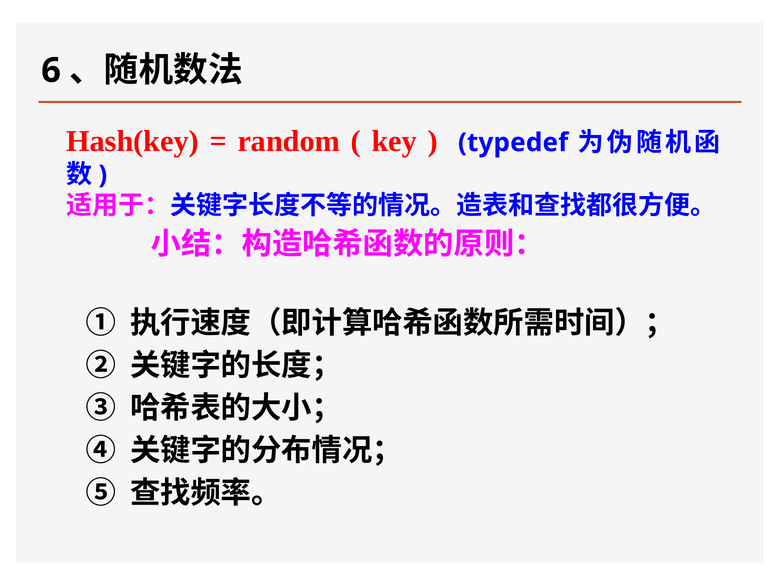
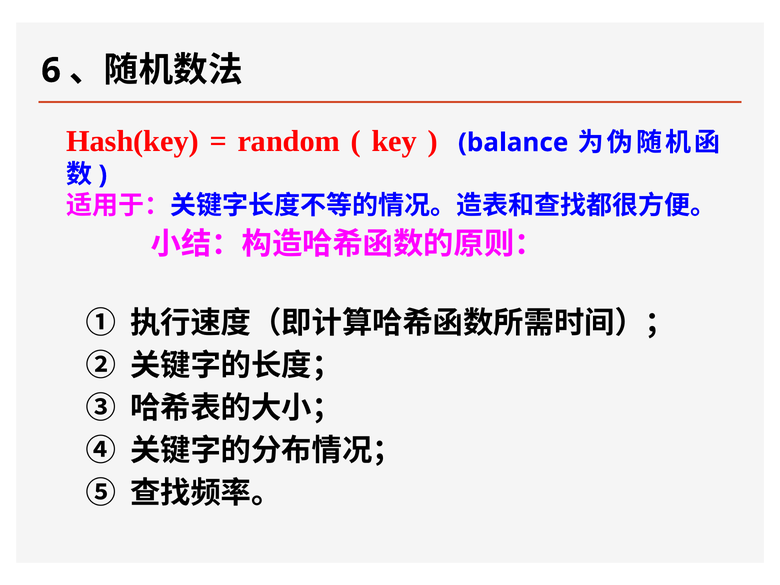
typedef: typedef -> balance (513, 143)
